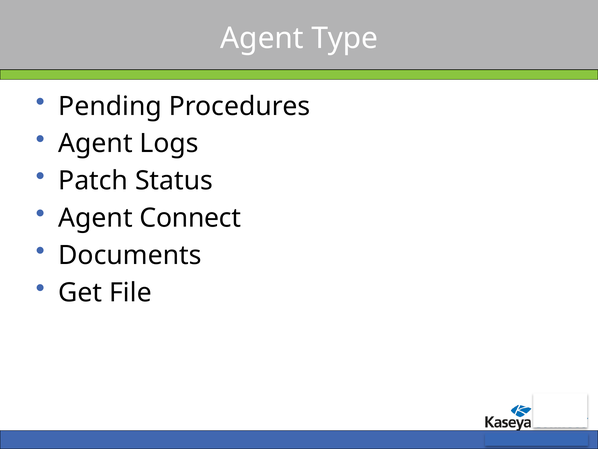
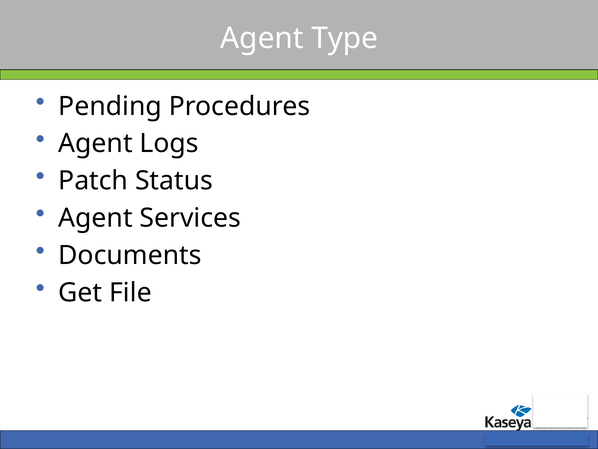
Connect: Connect -> Services (190, 218)
